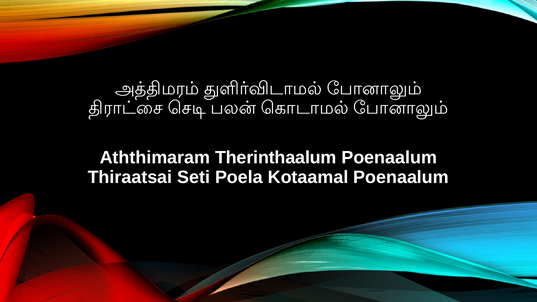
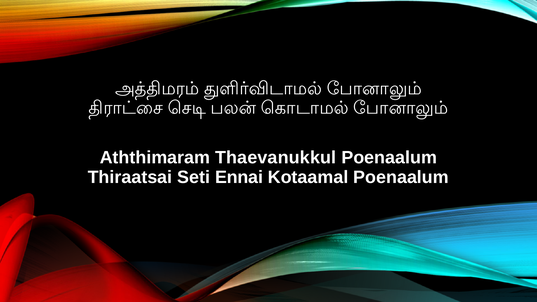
Therinthaalum: Therinthaalum -> Thaevanukkul (276, 158)
Poela: Poela -> Ennai (239, 177)
